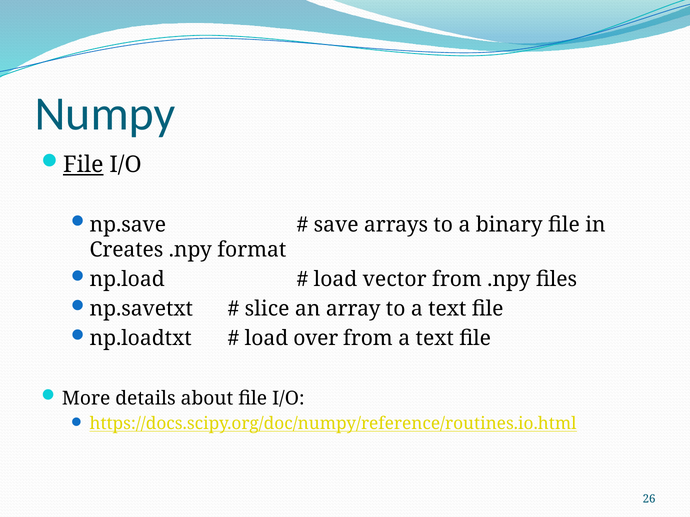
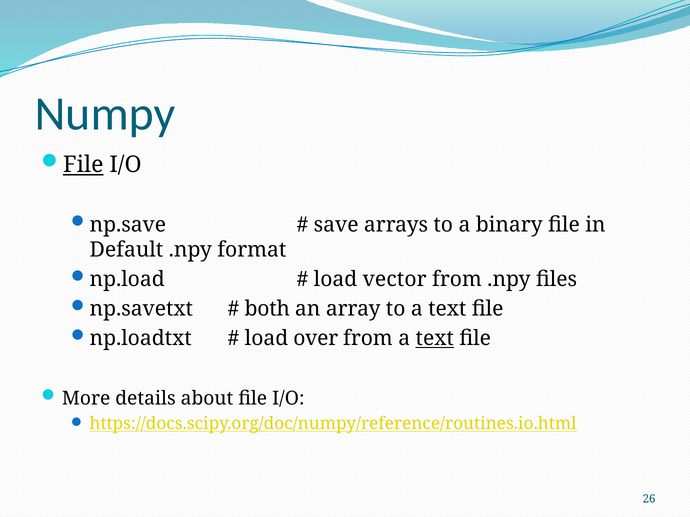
Creates: Creates -> Default (126, 250)
slice: slice -> both (267, 309)
text underline: none -> present (435, 339)
